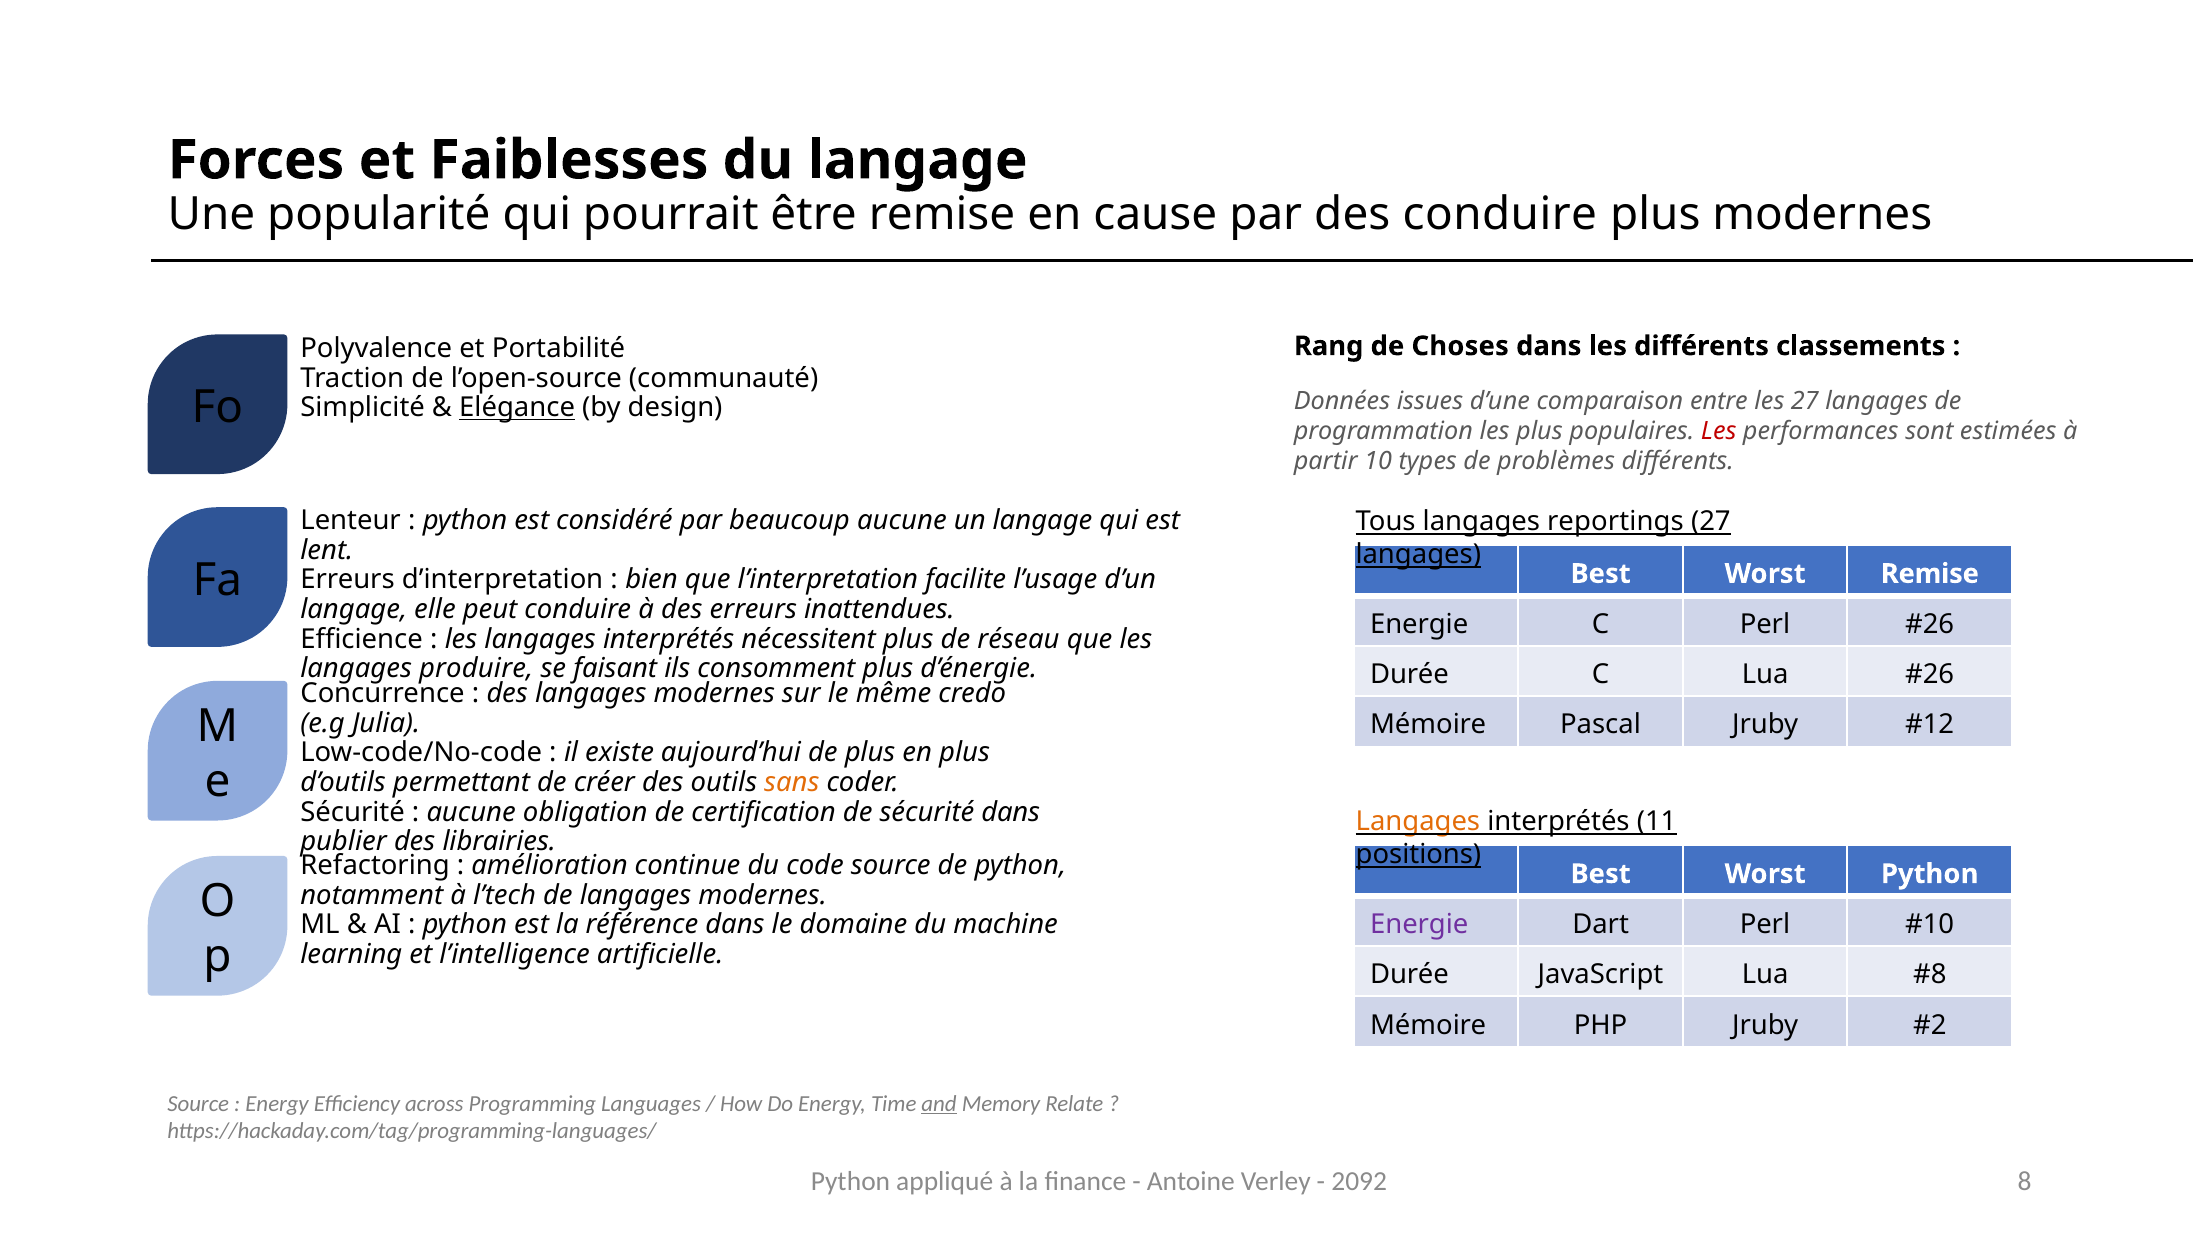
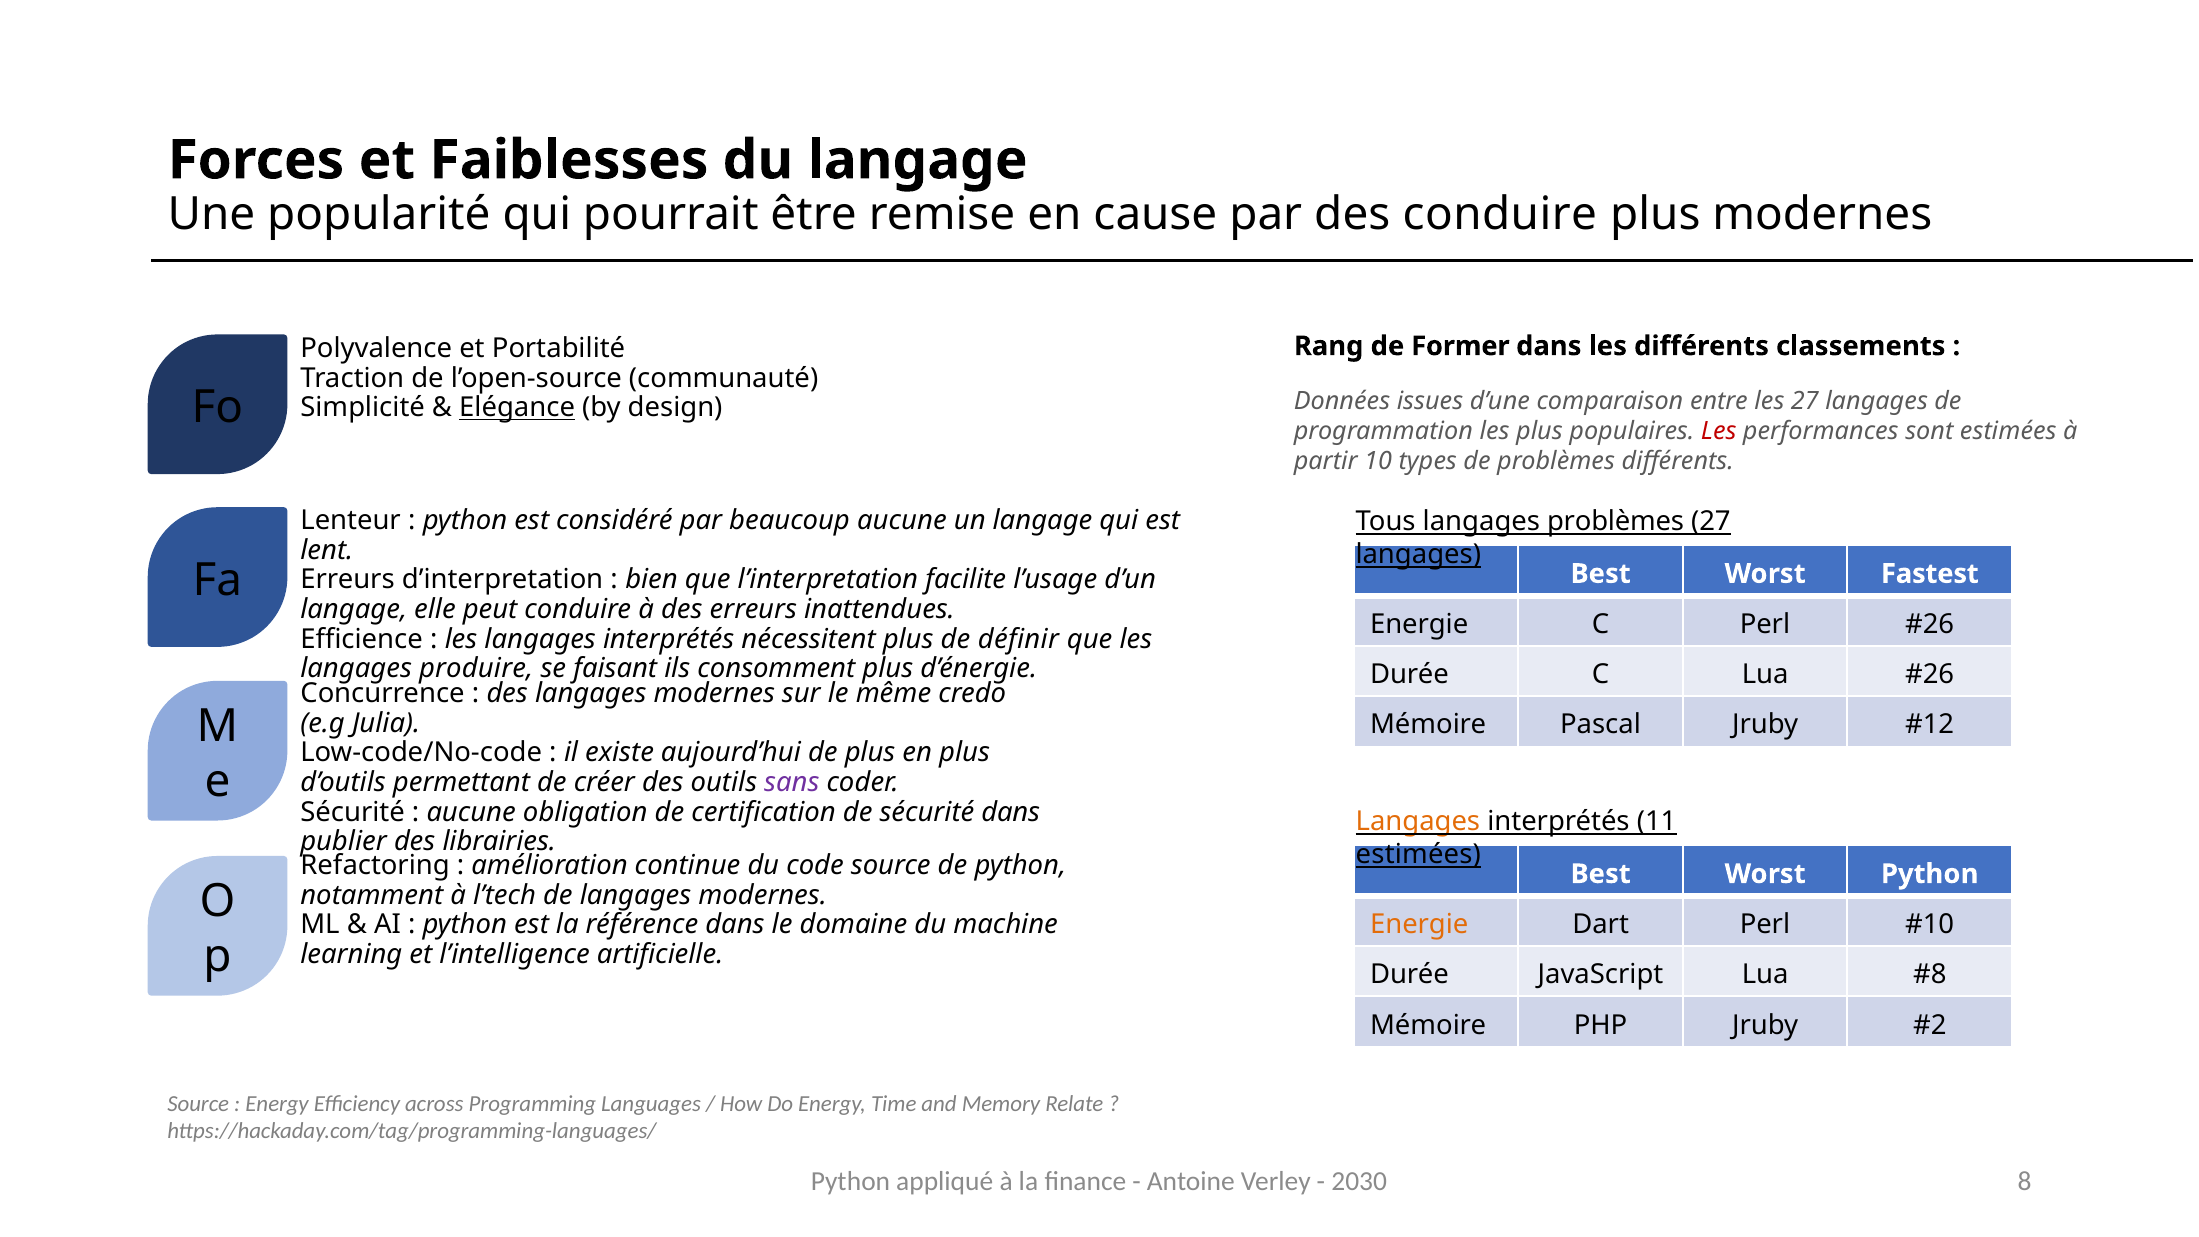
Choses: Choses -> Former (1460, 346)
langages reportings: reportings -> problèmes (1616, 521)
Worst Remise: Remise -> Fastest (1930, 574)
réseau: réseau -> définir (1018, 639)
sans colour: orange -> purple (792, 782)
positions: positions -> estimées (1418, 855)
Energie colour: purple -> orange (1419, 924)
and underline: present -> none (939, 1104)
2092: 2092 -> 2030 (1359, 1181)
